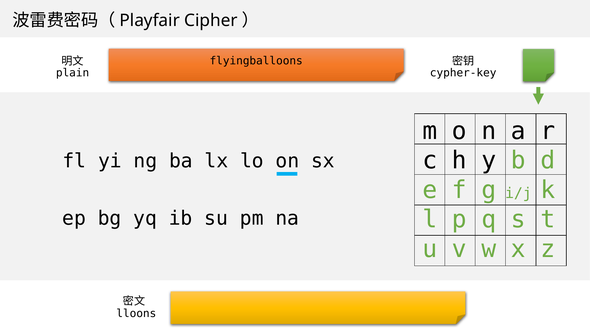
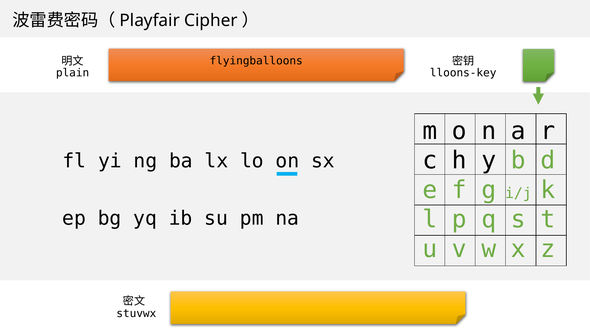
cypher-key: cypher-key -> lloons-key (463, 73)
lloons: lloons -> stuvwx (136, 313)
